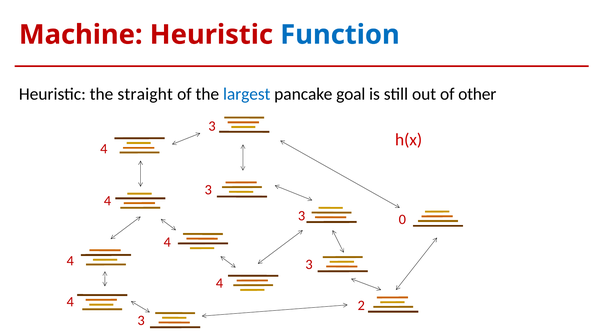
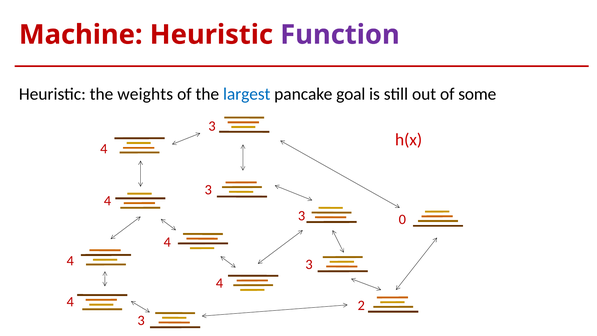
Function colour: blue -> purple (340, 35)
straight: straight -> weights (145, 94)
other: other -> some (477, 94)
